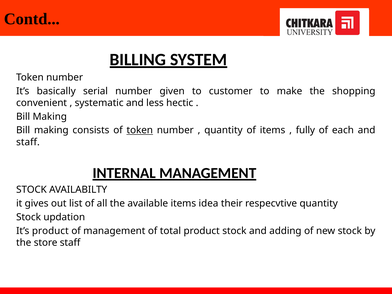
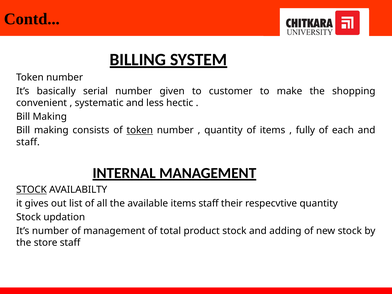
STOCK underline: none -> present (31, 190)
items idea: idea -> staff (209, 203)
It’s product: product -> number (50, 231)
